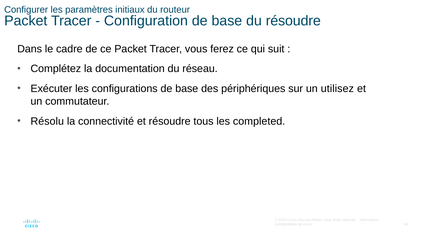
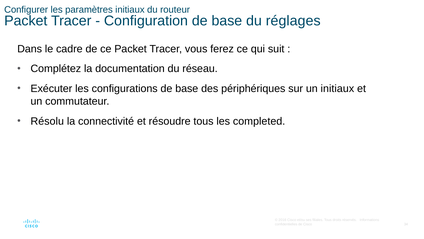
du résoudre: résoudre -> réglages (293, 21)
un utilisez: utilisez -> initiaux (337, 88)
